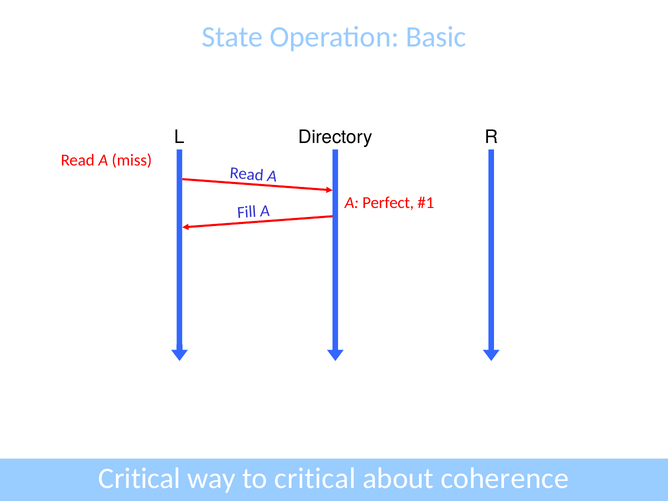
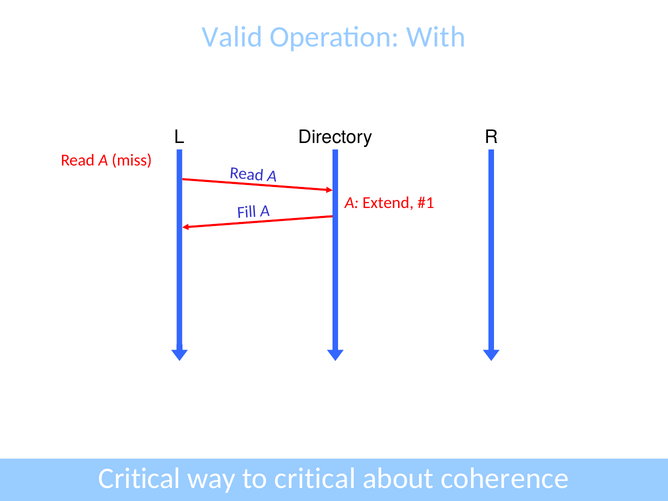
State: State -> Valid (232, 37)
Basic: Basic -> With (436, 37)
Perfect: Perfect -> Extend (388, 203)
